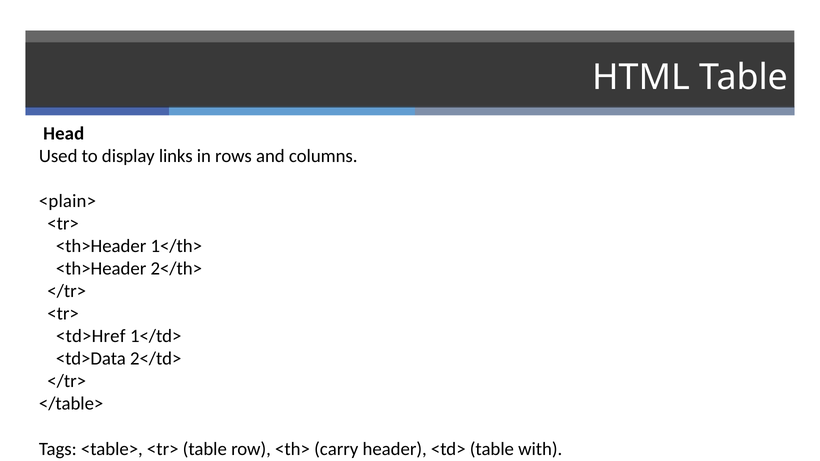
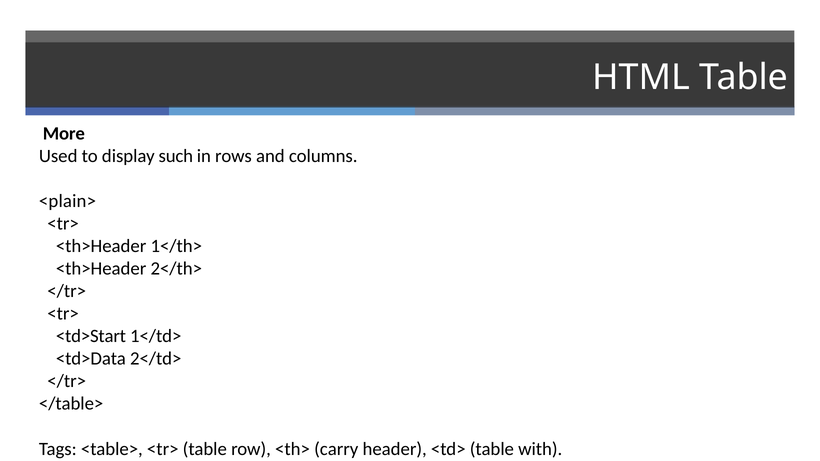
Head: Head -> More (64, 134)
links: links -> such (176, 156)
<td>Href: <td>Href -> <td>Start (91, 336)
